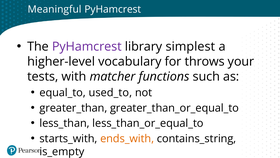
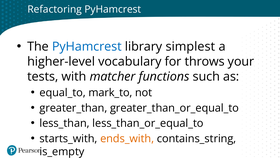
Meaningful: Meaningful -> Refactoring (55, 9)
PyHamcrest colour: purple -> blue (87, 46)
used_to: used_to -> mark_to (110, 92)
